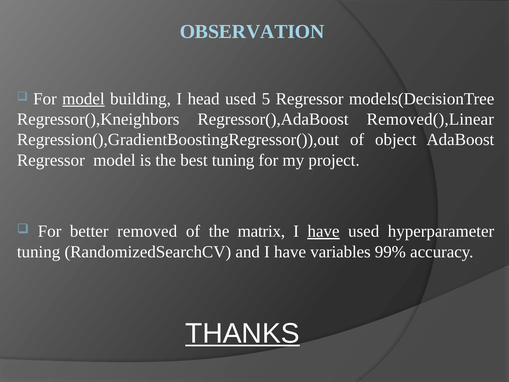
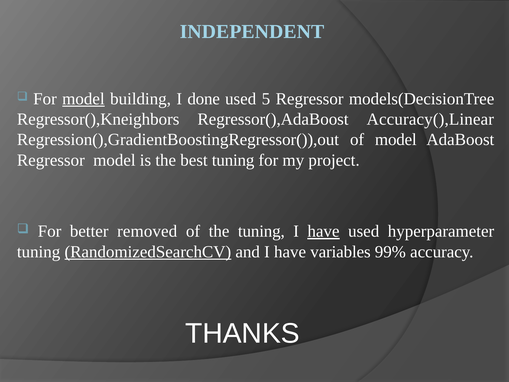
OBSERVATION: OBSERVATION -> INDEPENDENT (252, 32)
head: head -> done (204, 99)
Removed(),Linear: Removed(),Linear -> Accuracy(),Linear (430, 119)
of object: object -> model (396, 140)
the matrix: matrix -> tuning (261, 231)
RandomizedSearchCV underline: none -> present (148, 252)
THANKS underline: present -> none (242, 333)
